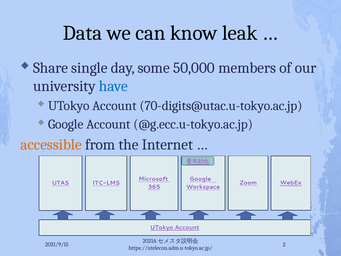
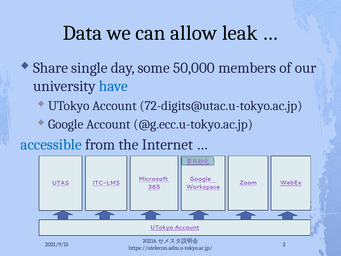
know: know -> allow (194, 33)
70-digits@utac.u-tokyo.ac.jp: 70-digits@utac.u-tokyo.ac.jp -> 72-digits@utac.u-tokyo.ac.jp (221, 106)
accessible colour: orange -> blue (51, 144)
